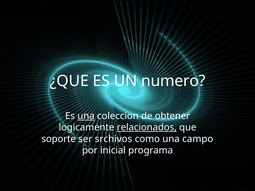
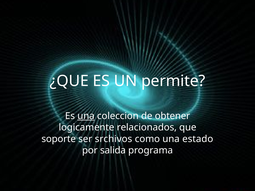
numero: numero -> permite (173, 81)
relacionados underline: present -> none (147, 128)
campo: campo -> estado (198, 139)
inicial: inicial -> salida (113, 151)
